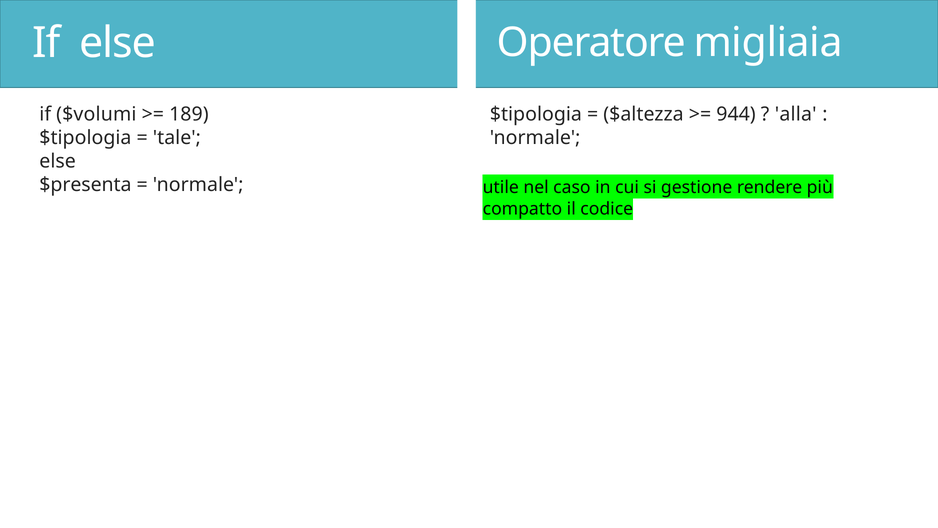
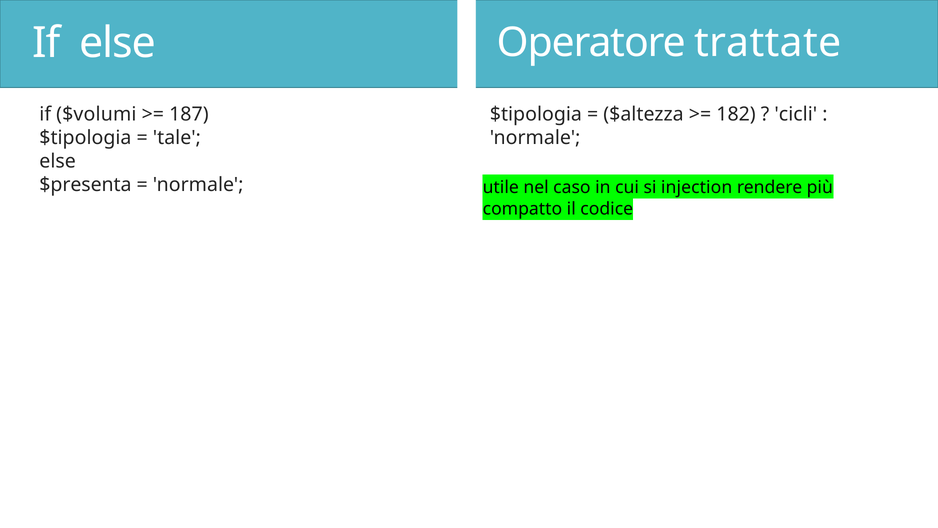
migliaia: migliaia -> trattate (768, 42)
189: 189 -> 187 (189, 114)
944: 944 -> 182 (736, 114)
alla: alla -> cicli (796, 114)
gestione: gestione -> injection (697, 187)
